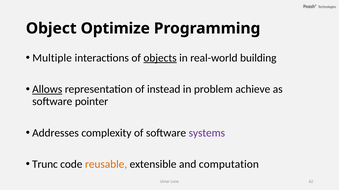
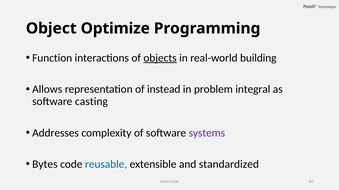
Multiple: Multiple -> Function (52, 58)
Allows underline: present -> none (47, 90)
achieve: achieve -> integral (253, 90)
pointer: pointer -> casting (91, 102)
Trunc: Trunc -> Bytes (45, 165)
reusable colour: orange -> blue (106, 165)
computation: computation -> standardized (229, 165)
